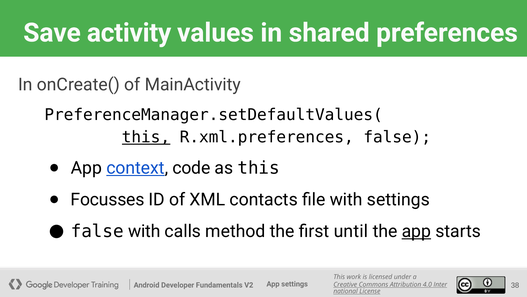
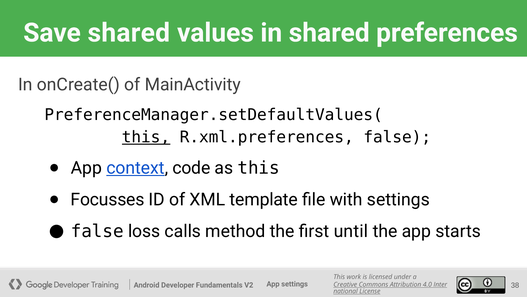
Save activity: activity -> shared (129, 33)
contacts: contacts -> template (264, 199)
false with: with -> loss (144, 231)
app underline: present -> none (416, 231)
